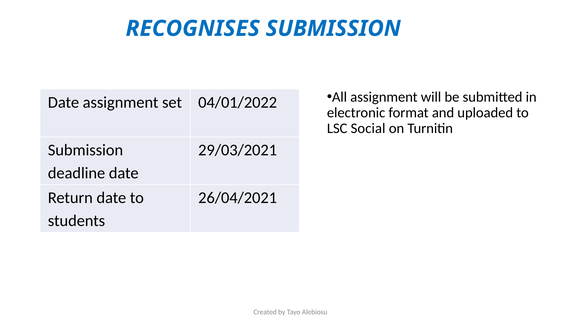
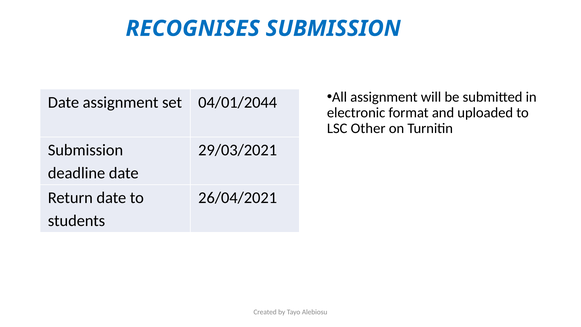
04/01/2022: 04/01/2022 -> 04/01/2044 (238, 102)
Social: Social -> Other (368, 128)
